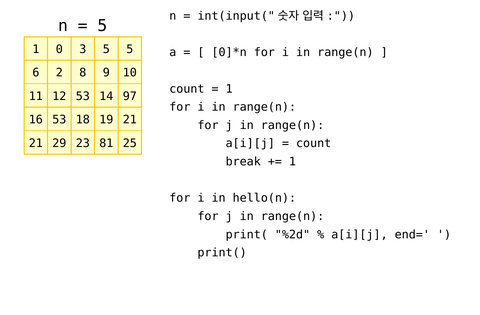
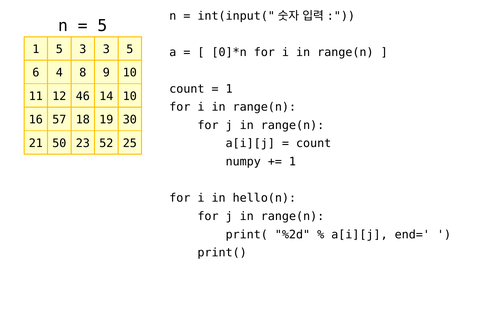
1 0: 0 -> 5 (59, 49)
3 5: 5 -> 3 (106, 49)
2: 2 -> 4 (59, 73)
12 53: 53 -> 46 (83, 96)
14 97: 97 -> 10 (130, 96)
16 53: 53 -> 57 (59, 120)
19 21: 21 -> 30 (130, 120)
29: 29 -> 50 (59, 143)
81: 81 -> 52 (106, 143)
break: break -> numpy (243, 162)
